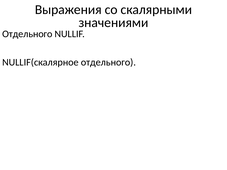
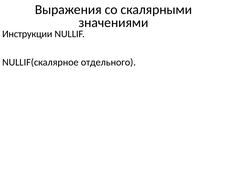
Отдельного: Отдельного -> Инструкции (27, 34)
